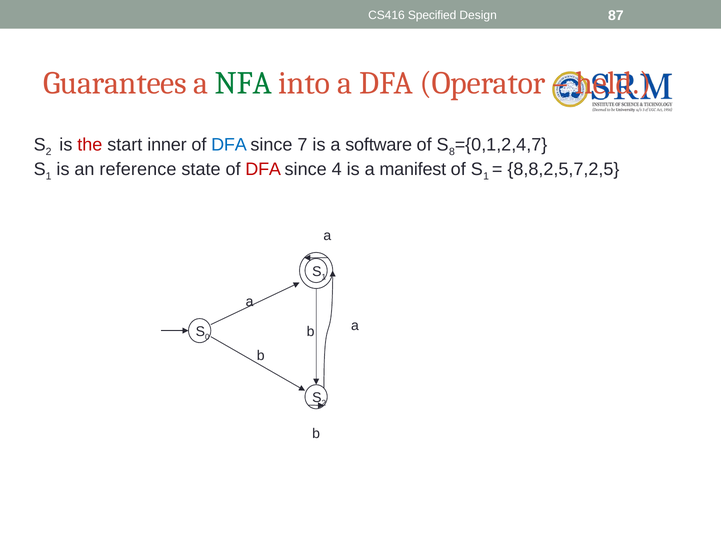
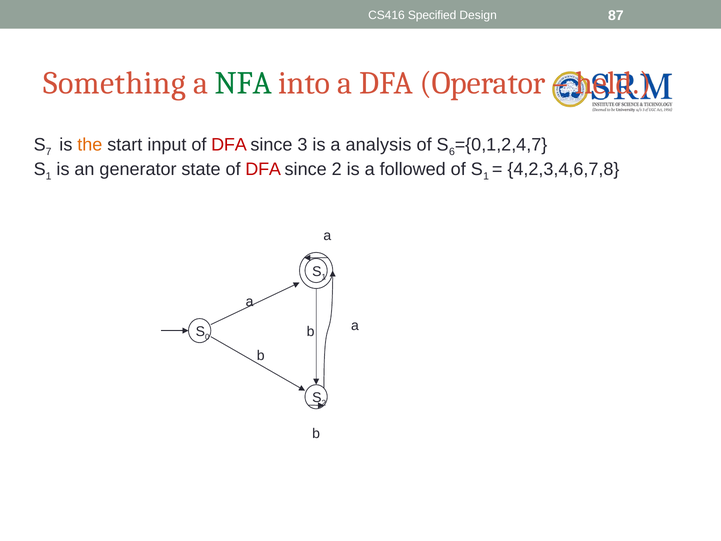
Guarantees: Guarantees -> Something (115, 83)
2: 2 -> 7 (49, 152)
the colour: red -> orange (90, 145)
inner: inner -> input (167, 145)
DFA colour: blue -> red (229, 145)
7: 7 -> 3 (302, 145)
software: software -> analysis (379, 145)
8: 8 -> 6 (452, 152)
reference: reference -> generator (138, 169)
since 4: 4 -> 2 (337, 169)
manifest: manifest -> followed (413, 169)
8,8,2,5,7,2,5: 8,8,2,5,7,2,5 -> 4,2,3,4,6,7,8 (563, 169)
